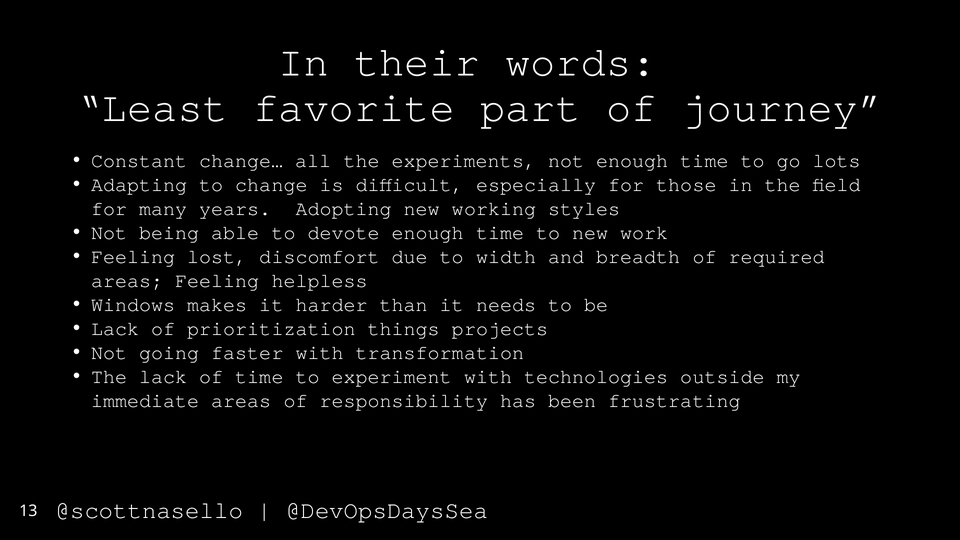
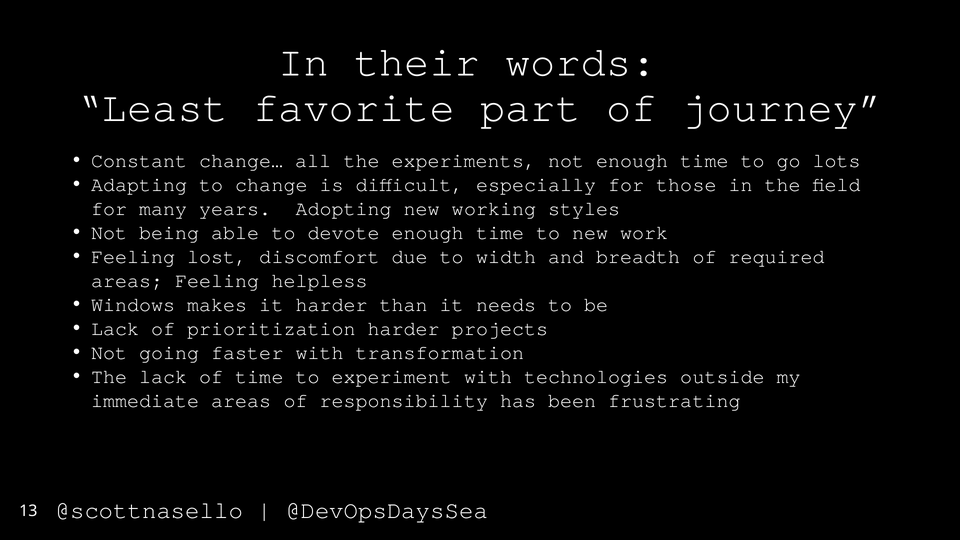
prioritization things: things -> harder (404, 329)
